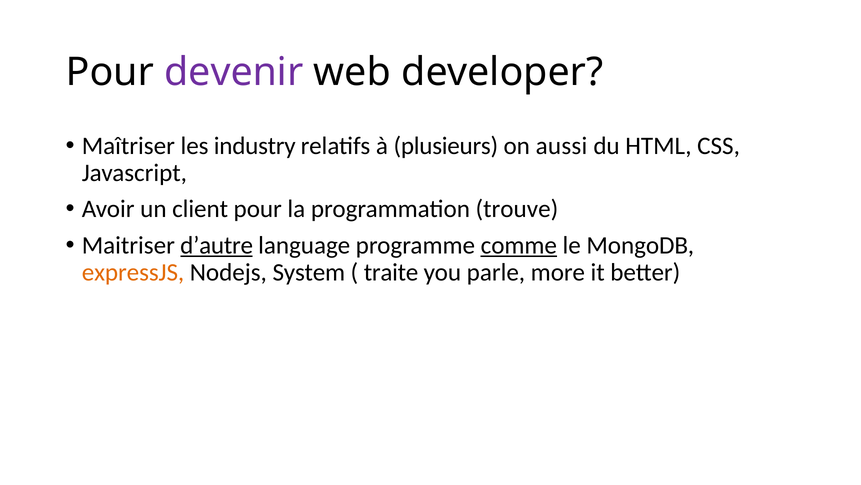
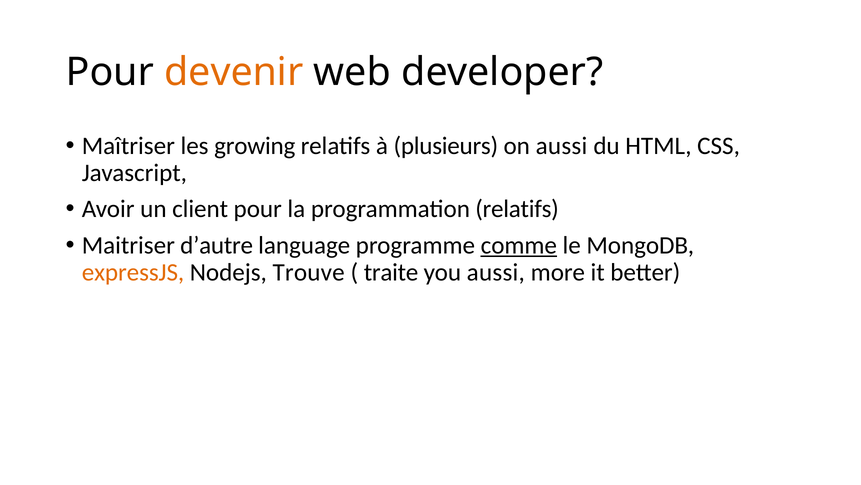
devenir colour: purple -> orange (234, 72)
industry: industry -> growing (255, 146)
programmation trouve: trouve -> relatifs (517, 209)
d’autre underline: present -> none (217, 245)
System: System -> Trouve (309, 272)
you parle: parle -> aussi (496, 272)
